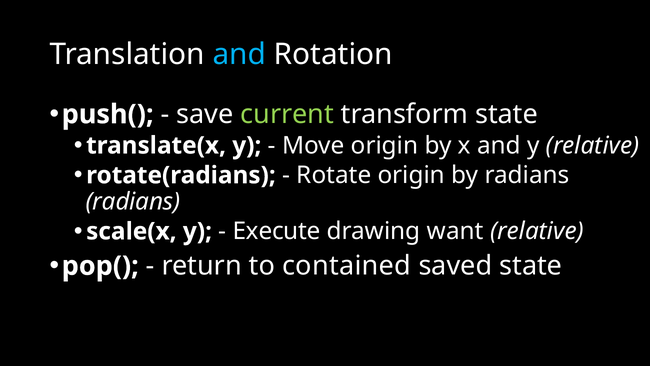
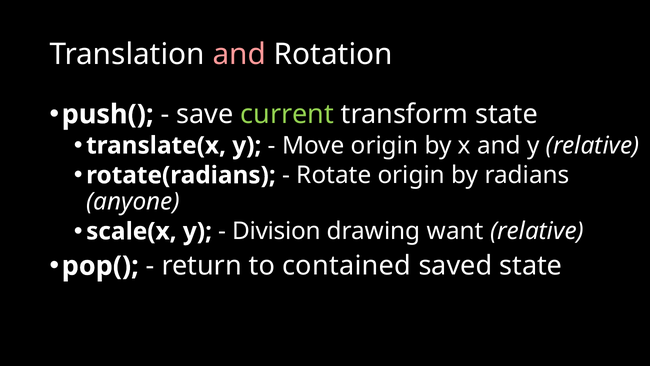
and colour: light blue -> pink (239, 55)
radians: radians -> anyone (133, 201)
Execute: Execute -> Division (277, 231)
